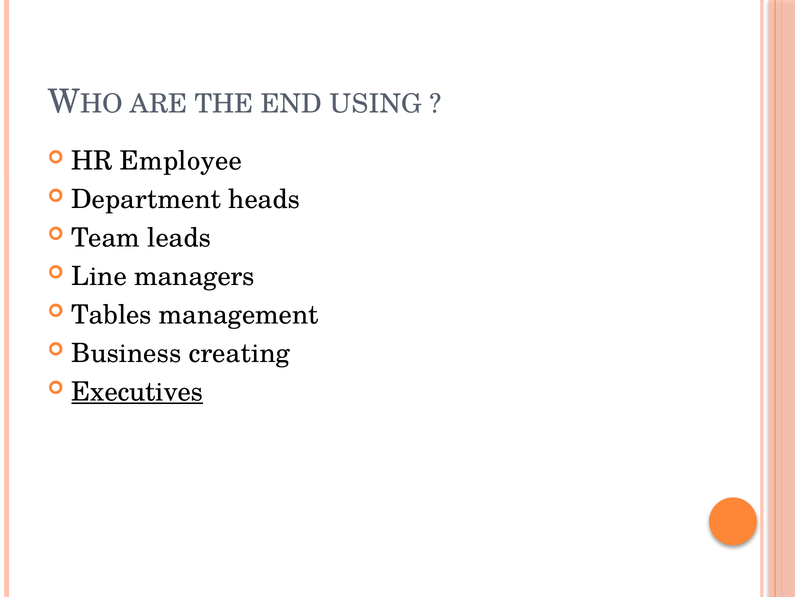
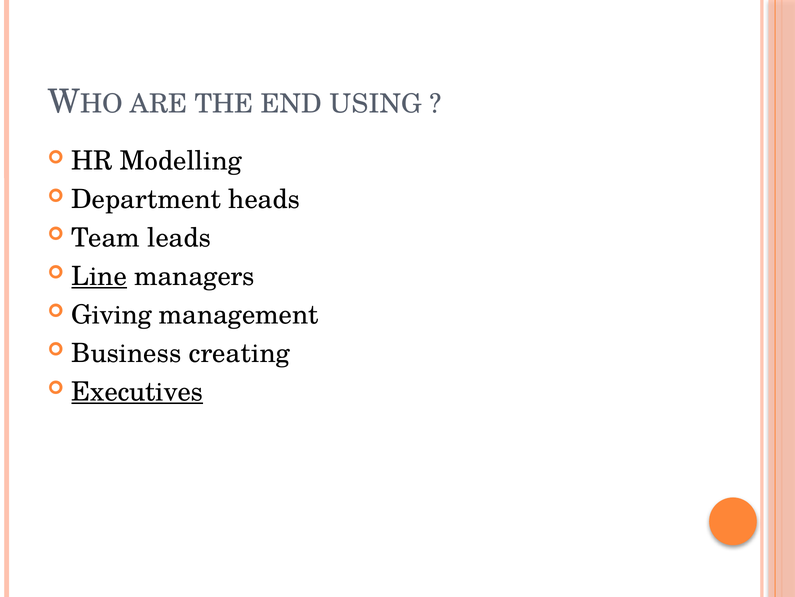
Employee: Employee -> Modelling (181, 161)
Line underline: none -> present (99, 276)
Tables: Tables -> Giving (112, 315)
